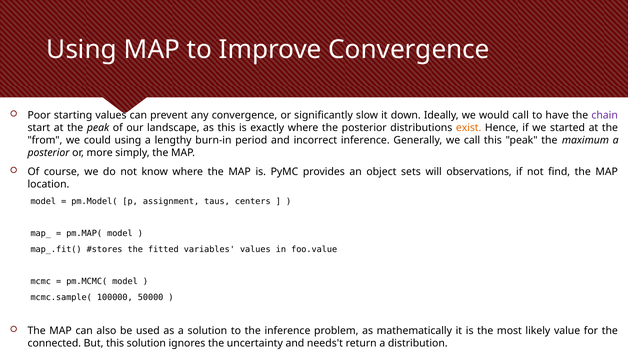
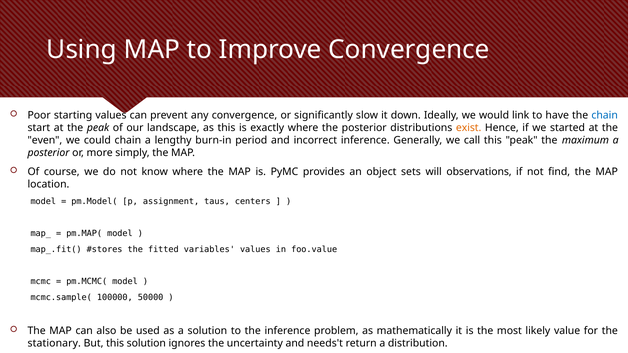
would call: call -> link (521, 115)
chain colour: purple -> blue (605, 115)
from: from -> even (45, 141)
could using: using -> chain (128, 141)
connected: connected -> stationary (54, 344)
